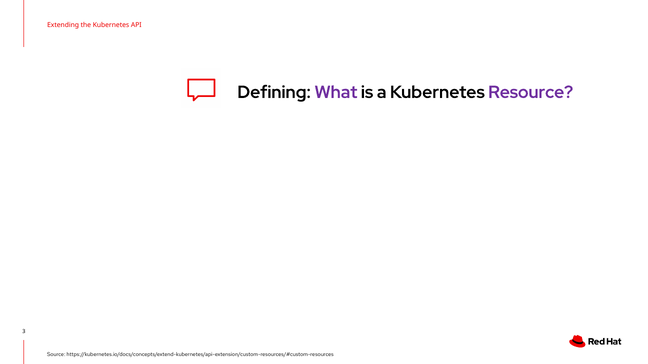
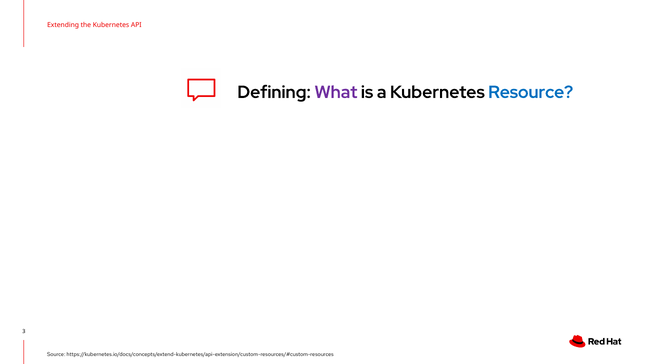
Resource colour: purple -> blue (531, 92)
